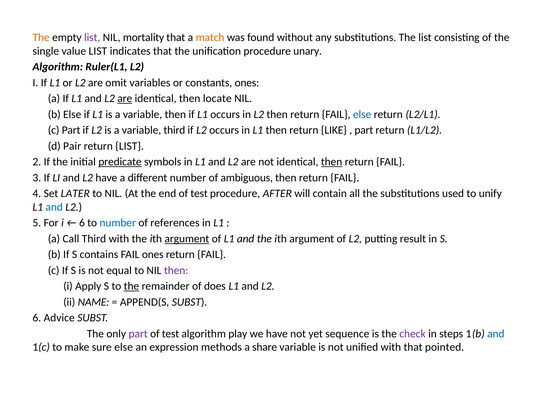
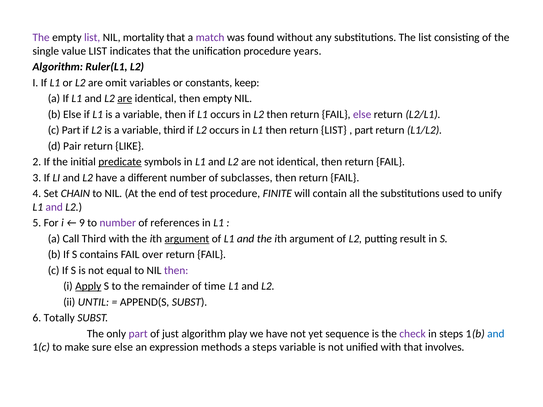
The colour: orange -> purple (41, 37)
match colour: orange -> purple (210, 37)
unary: unary -> years (307, 51)
constants ones: ones -> keep (247, 83)
then locate: locate -> empty (217, 99)
else colour: blue -> purple (362, 114)
return LIKE: LIKE -> LIST (334, 130)
return LIST: LIST -> LIKE (130, 146)
then underline: present -> none (332, 162)
ambiguous: ambiguous -> subclasses (247, 178)
LATER: LATER -> CHAIN (75, 194)
AFTER: AFTER -> FINITE (277, 194)
and colour: blue -> purple (54, 207)
6: 6 -> 9 (82, 223)
number colour: blue -> purple (118, 223)
FAIL ones: ones -> over (153, 255)
Apply underline: none -> present (88, 286)
the underline: present -> none (131, 286)
does: does -> time (215, 286)
NAME: NAME -> UNTIL (93, 302)
Advice: Advice -> Totally (59, 318)
test: test -> just (170, 334)
a share: share -> steps (265, 347)
pointed: pointed -> involves (445, 347)
